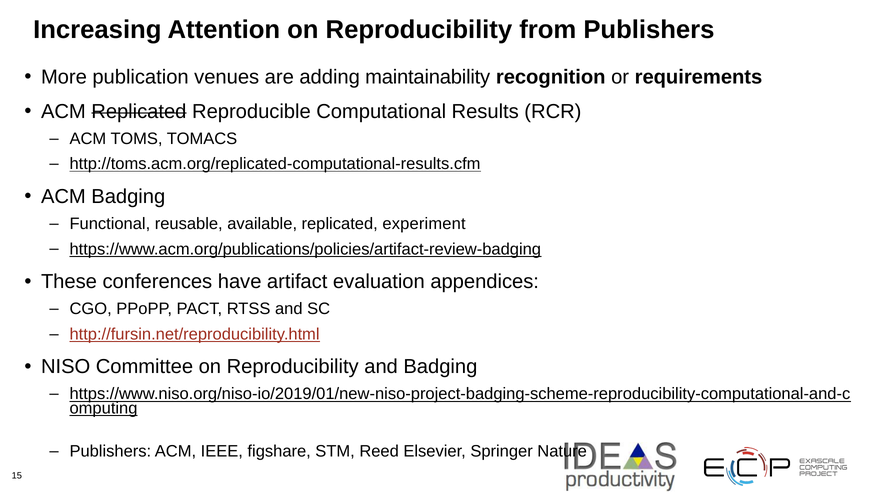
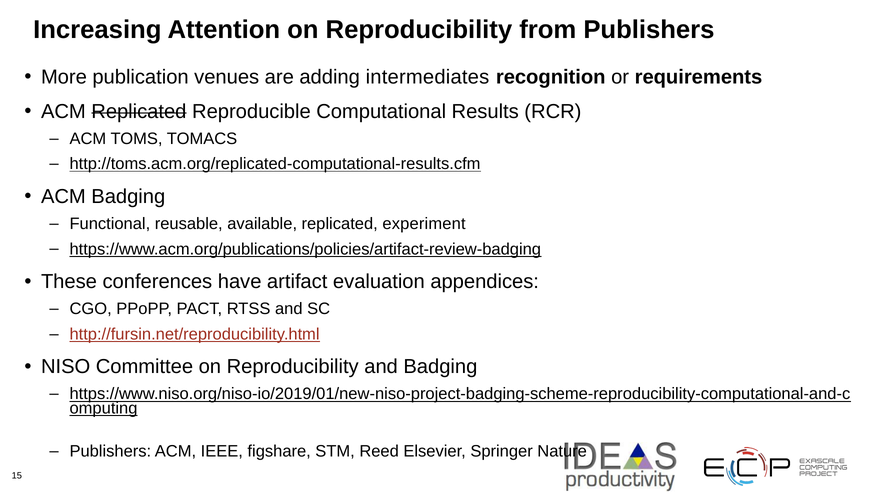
maintainability: maintainability -> intermediates (427, 77)
